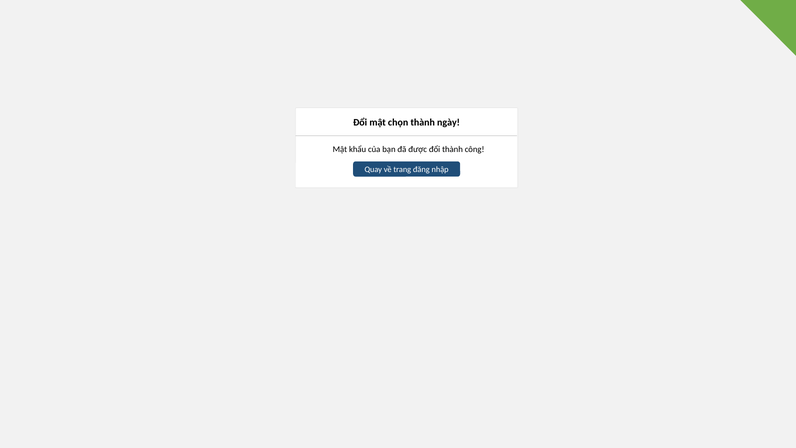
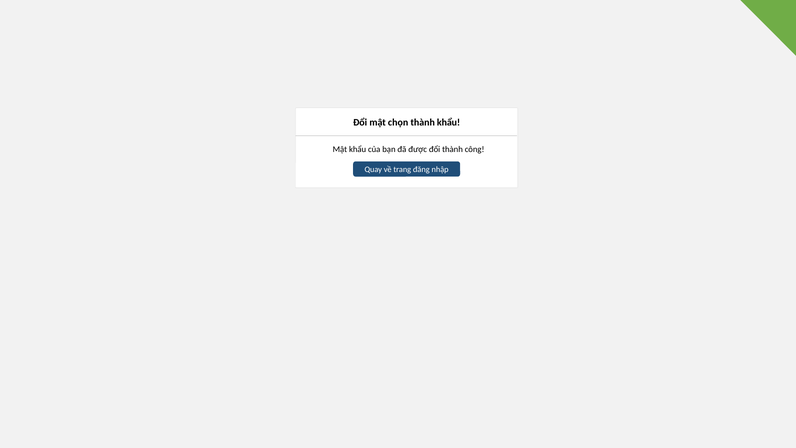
thành ngày: ngày -> khẩu (449, 123)
